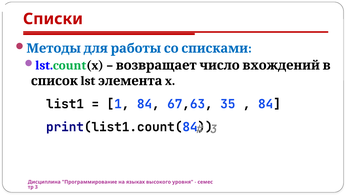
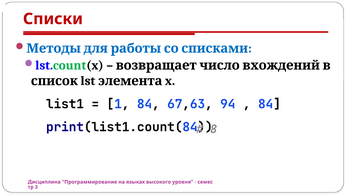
35: 35 -> 94 (228, 104)
3: 3 -> 8 (214, 129)
